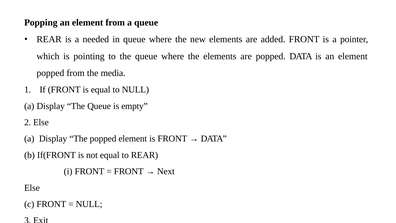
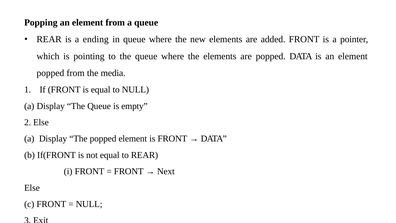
needed: needed -> ending (96, 39)
